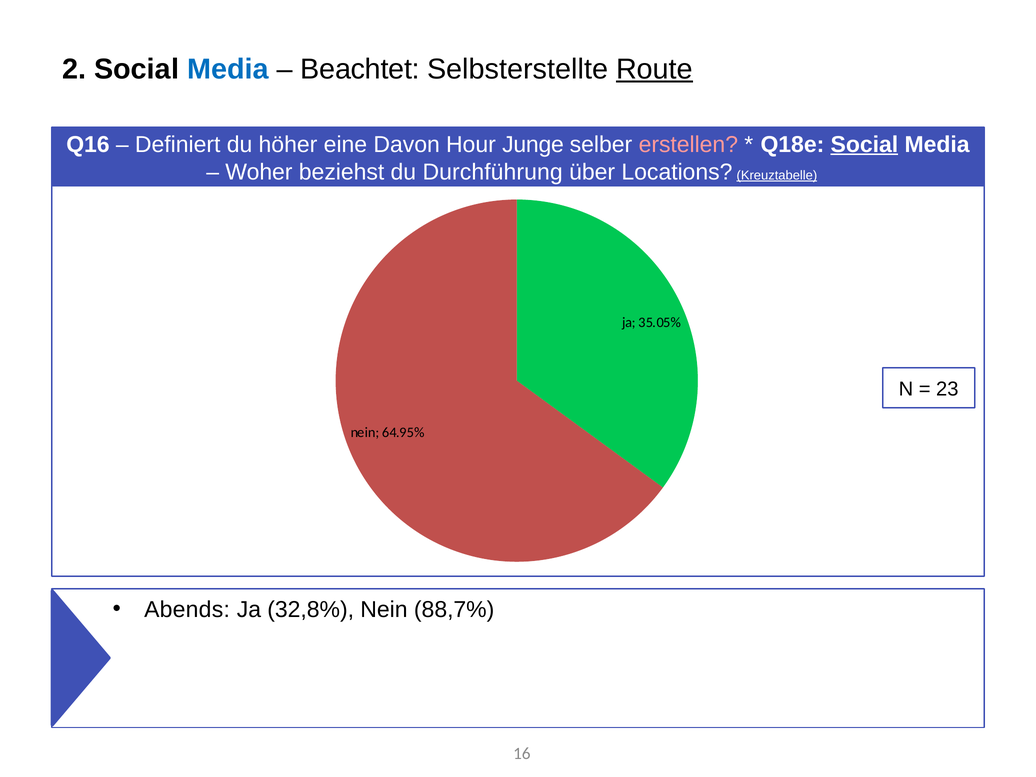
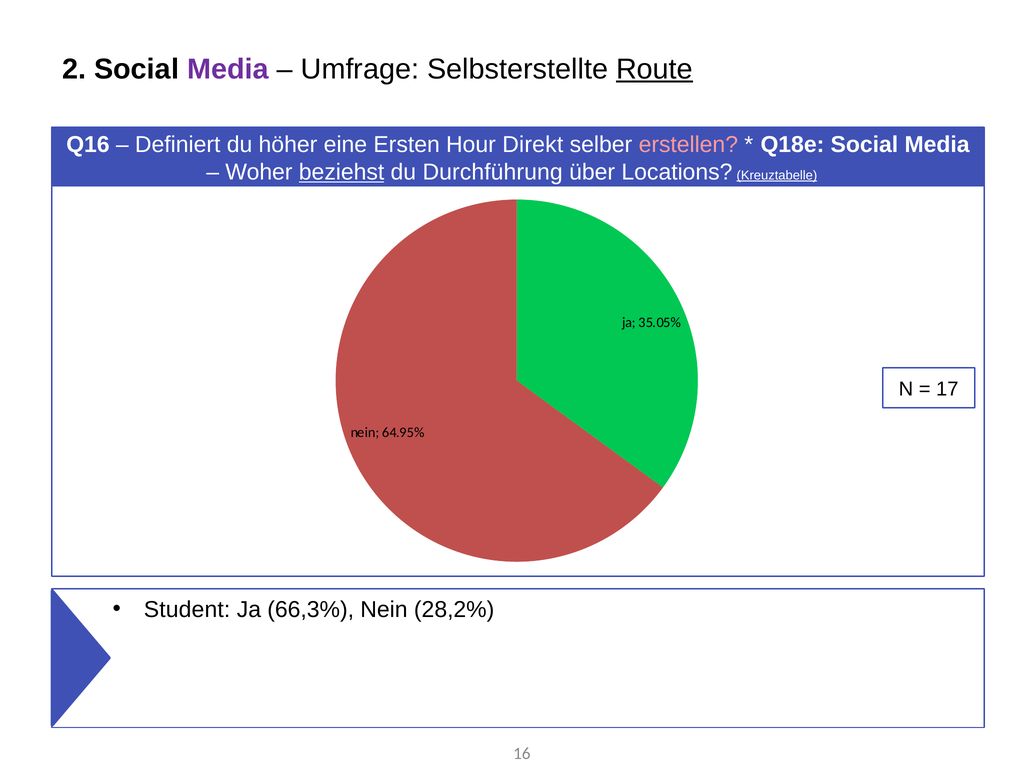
Media colour: blue -> purple (228, 69)
Beachtet: Beachtet -> Umfrage (360, 69)
Davon: Davon -> Ersten (407, 144)
Junge: Junge -> Direkt (533, 144)
Social underline: present -> none (864, 144)
beziehst underline: none -> present (342, 172)
23: 23 -> 17 (947, 389)
Abends: Abends -> Student (187, 609)
32,8%: 32,8% -> 66,3% (311, 609)
88,7%: 88,7% -> 28,2% (454, 609)
